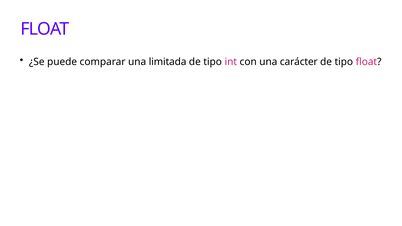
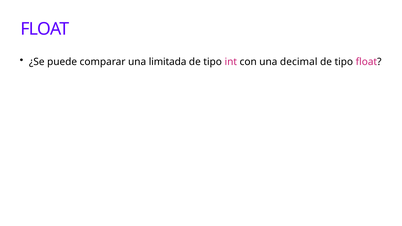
carácter: carácter -> decimal (299, 62)
